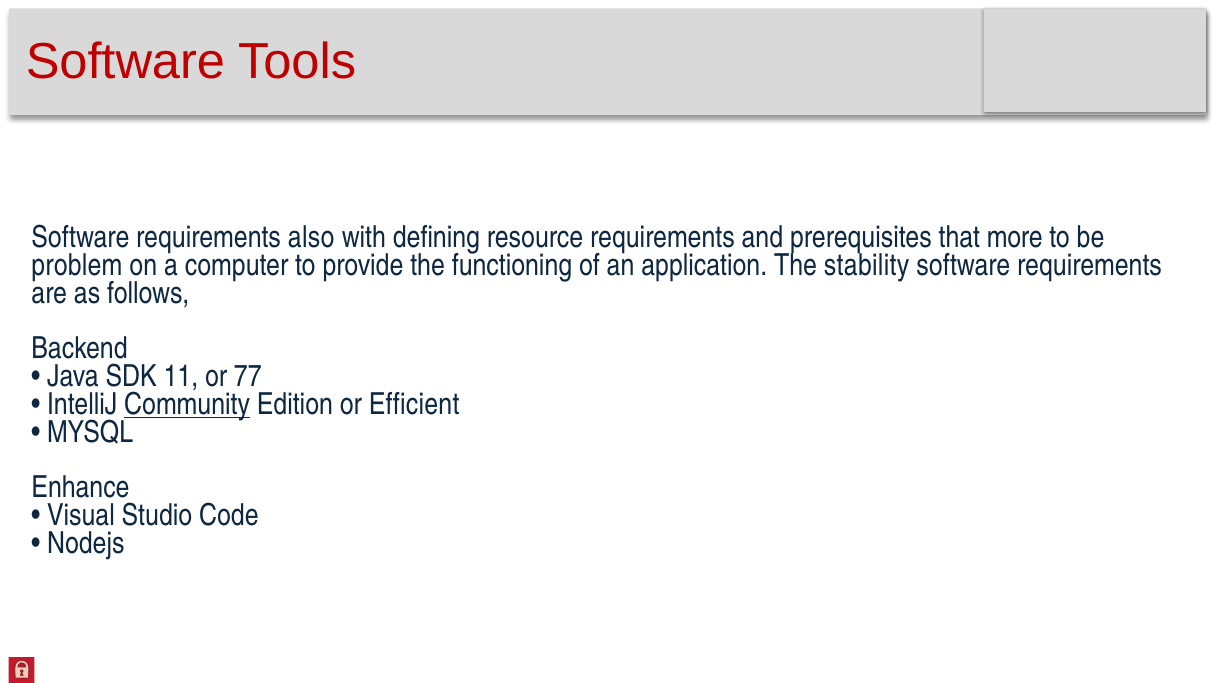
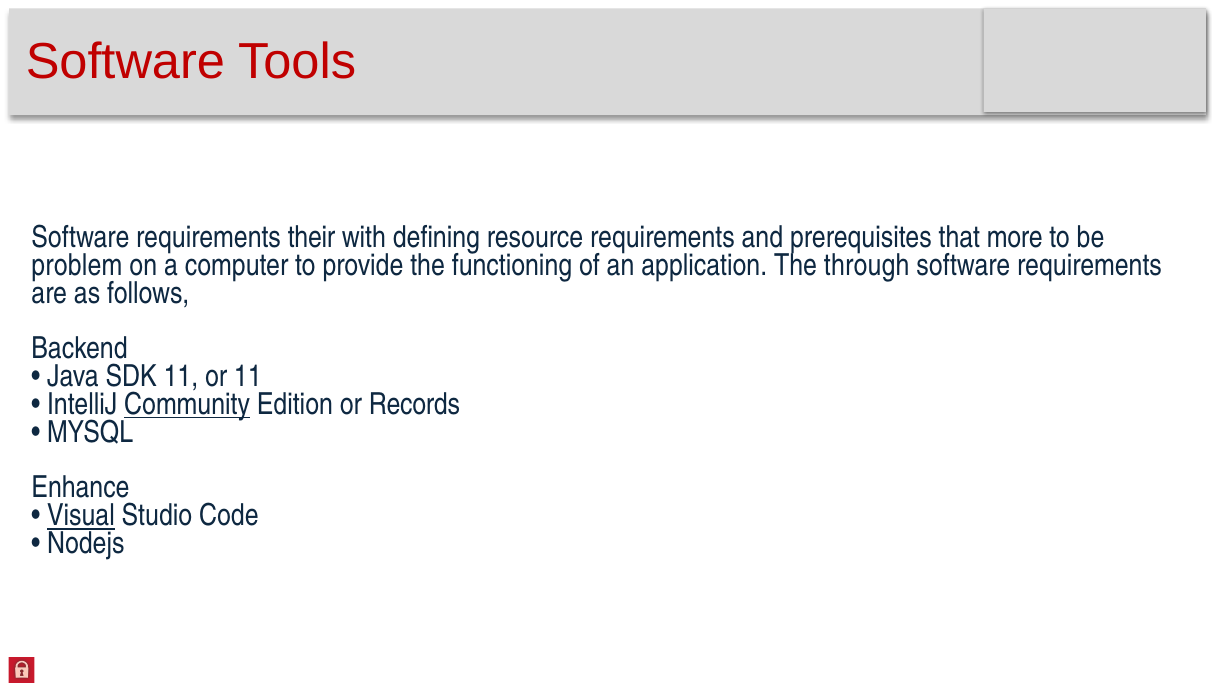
also: also -> their (311, 237)
stability: stability -> through (867, 265)
or 77: 77 -> 11 (248, 377)
Efficient: Efficient -> Records (414, 404)
Visual underline: none -> present (81, 516)
